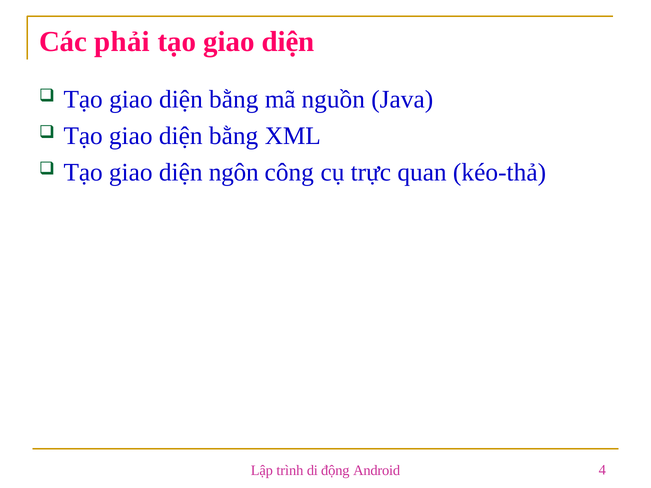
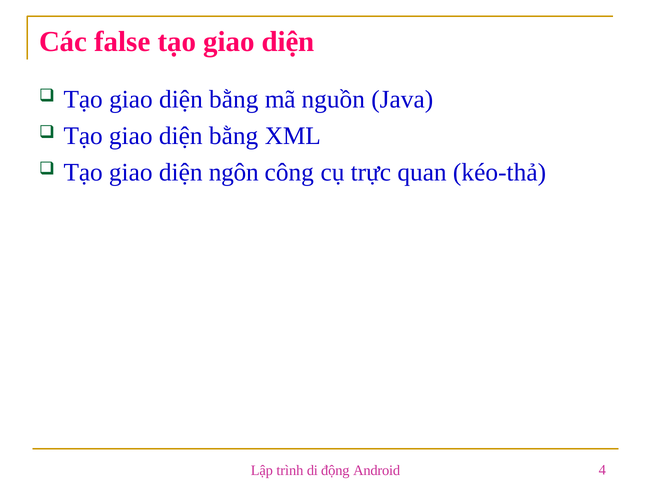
phải: phải -> false (122, 41)
